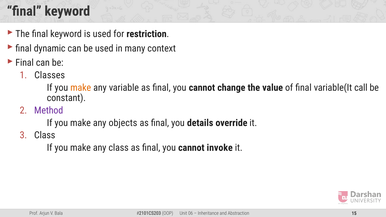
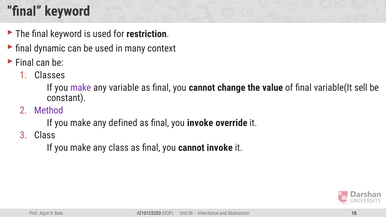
make colour: orange -> purple (81, 88)
call: call -> sell (361, 88)
objects: objects -> defined (123, 123)
you details: details -> invoke (200, 123)
